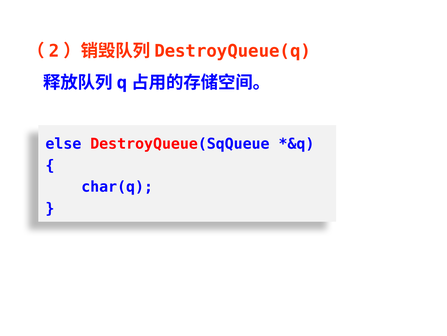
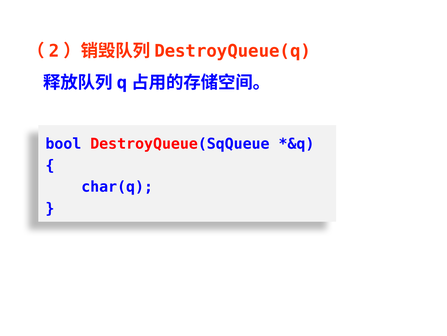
else: else -> bool (63, 144)
